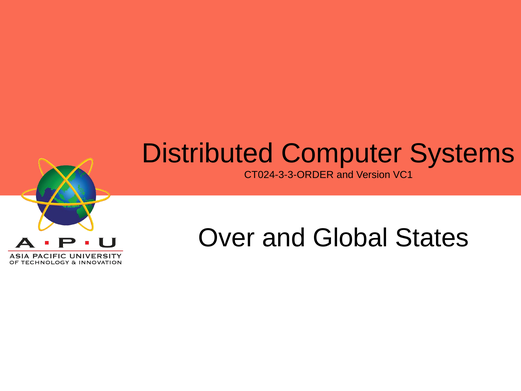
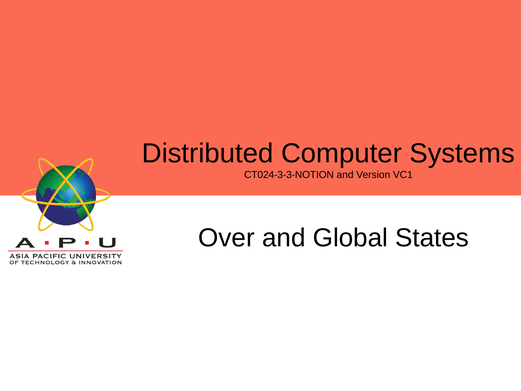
CT024-3-3-ORDER: CT024-3-3-ORDER -> CT024-3-3-NOTION (289, 175)
